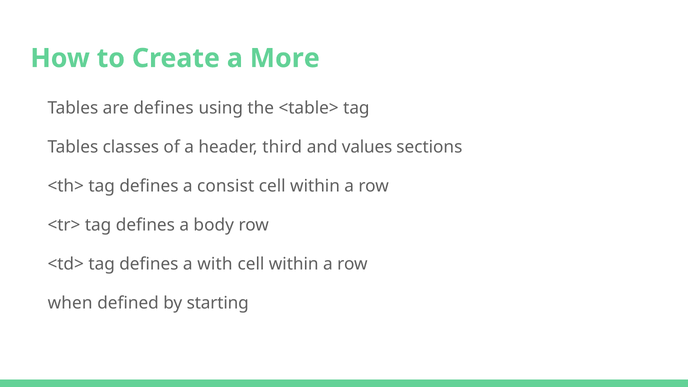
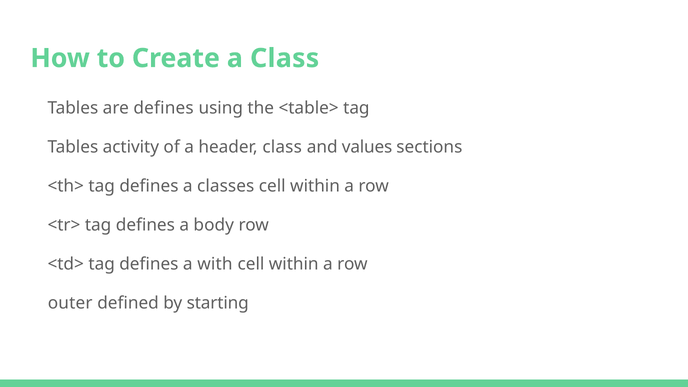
a More: More -> Class (285, 58)
classes: classes -> activity (131, 147)
header third: third -> class (282, 147)
consist: consist -> classes (226, 186)
when: when -> outer (70, 303)
